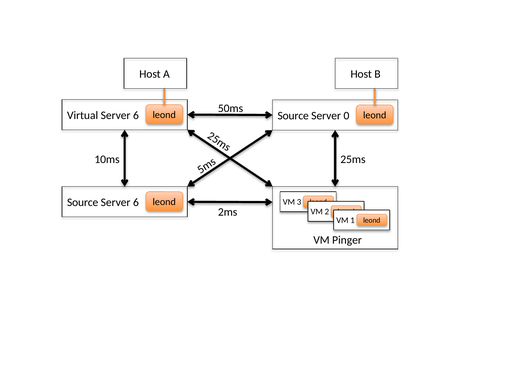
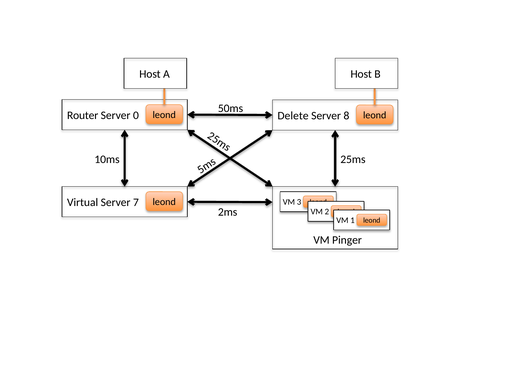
Virtual: Virtual -> Router (83, 115)
6: 6 -> 0 (136, 115)
Source: Source -> Delete (293, 116)
0: 0 -> 8 (346, 116)
Source: Source -> Virtual (83, 203)
6: 6 -> 7 (136, 203)
